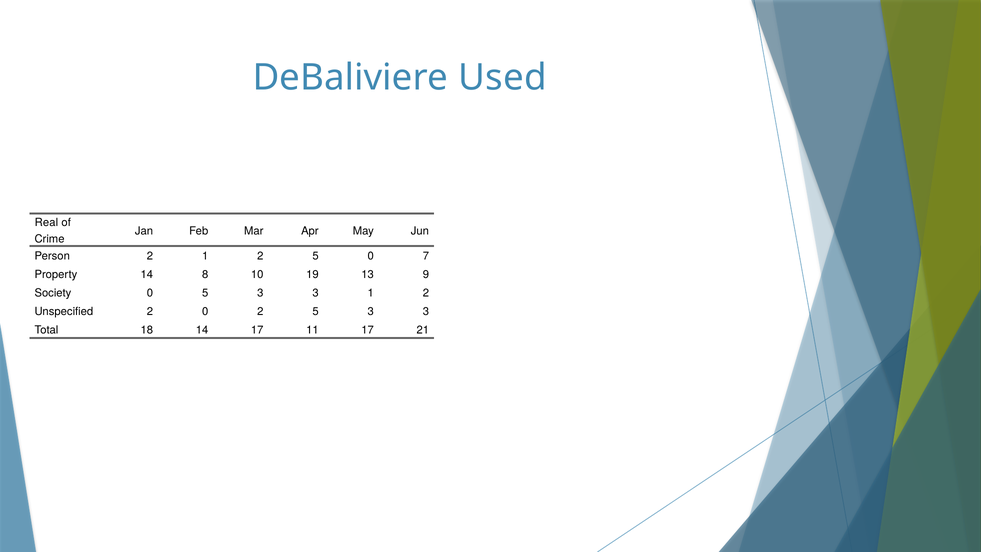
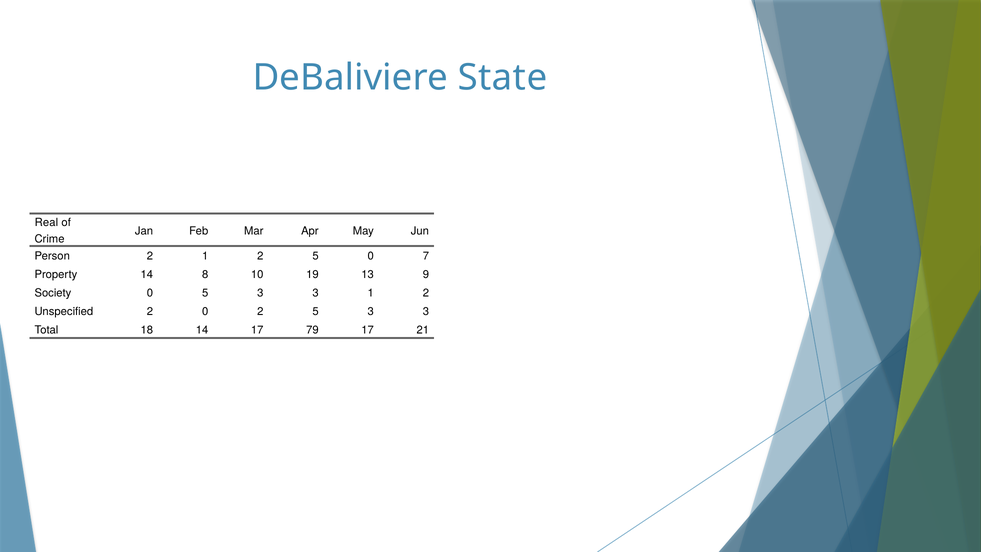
Used: Used -> State (503, 77)
11: 11 -> 79 (312, 330)
